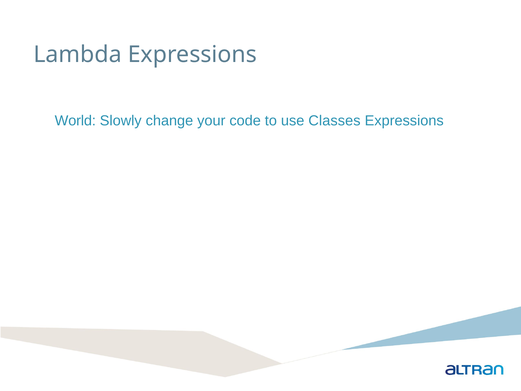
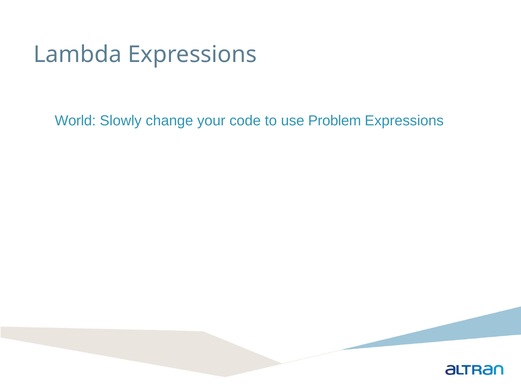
Classes: Classes -> Problem (335, 121)
